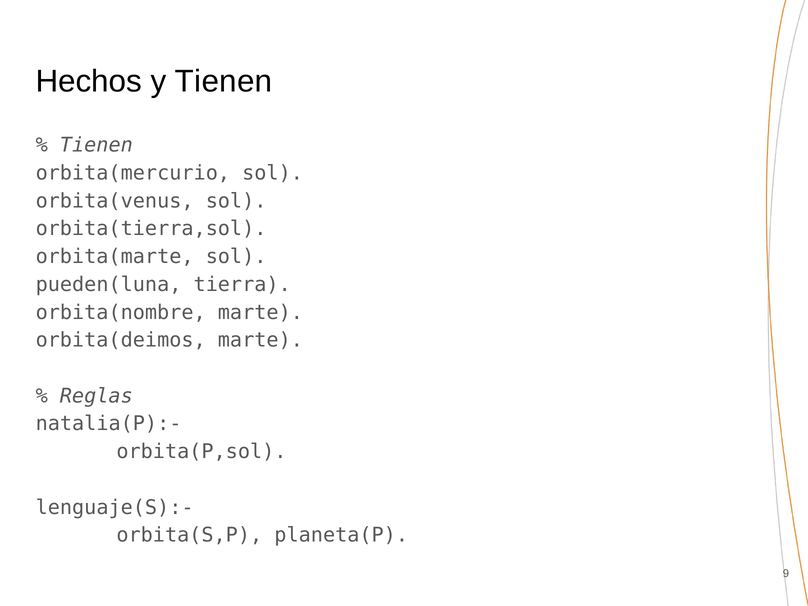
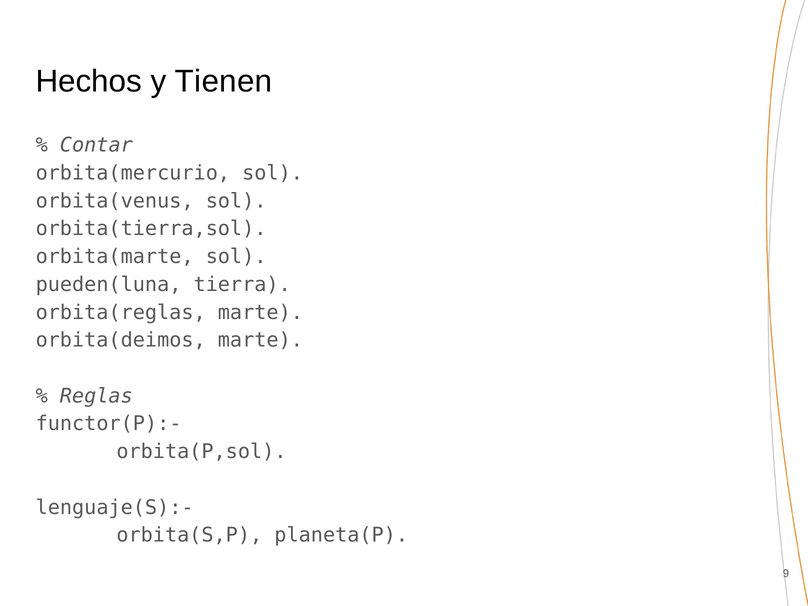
Tienen: Tienen -> Contar (96, 145)
orbita(nombre: orbita(nombre -> orbita(reglas (121, 312)
natalia(P):-: natalia(P):- -> functor(P):- (109, 424)
